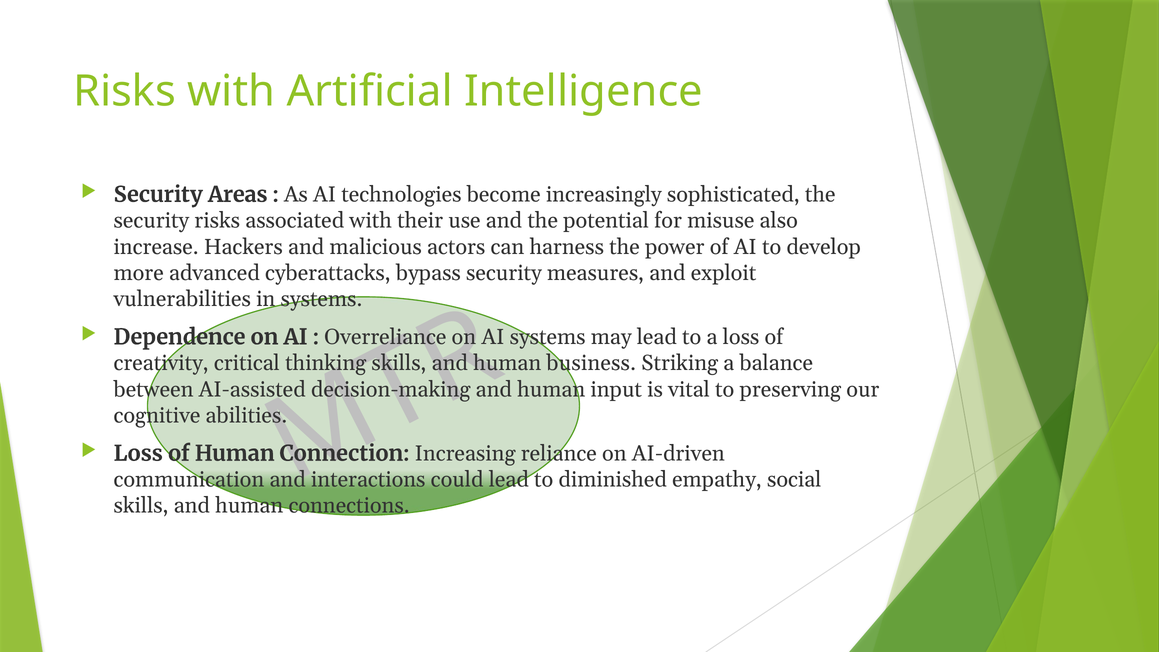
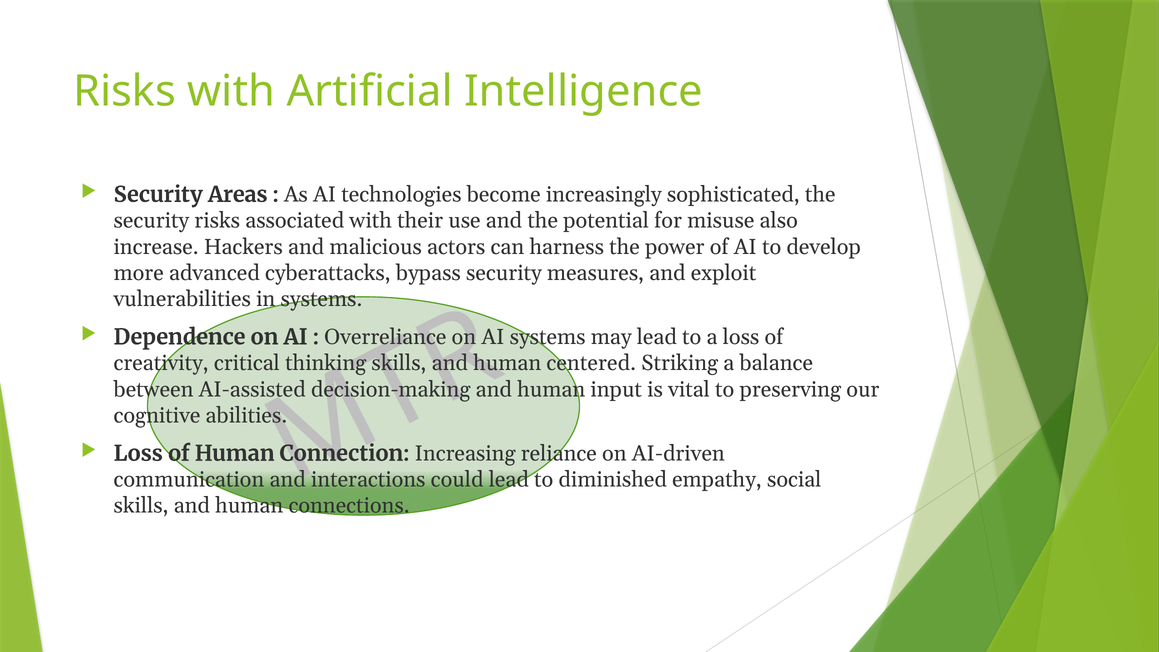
business: business -> centered (591, 363)
